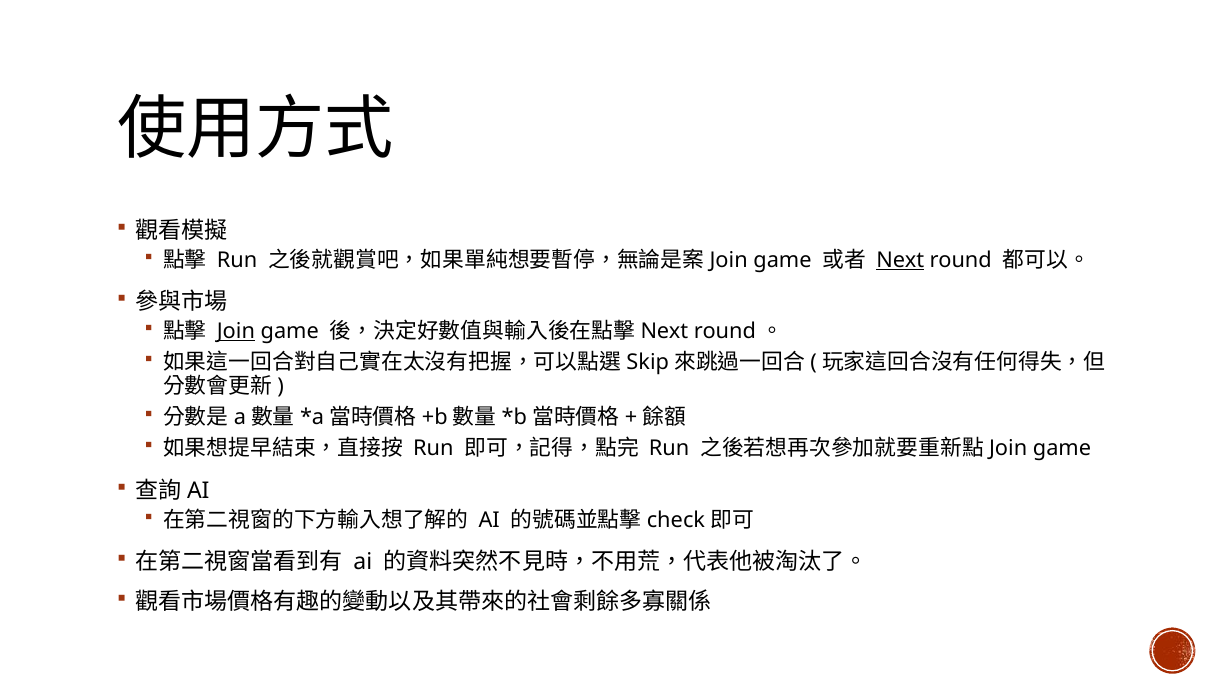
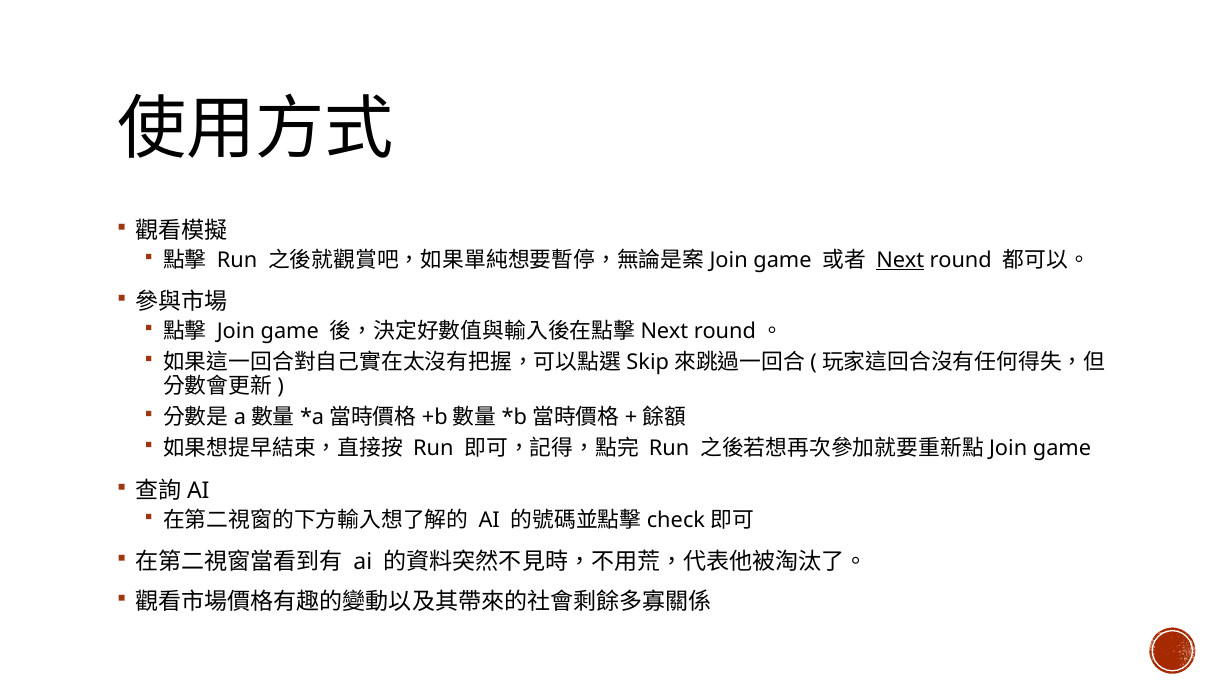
Join underline: present -> none (236, 332)
